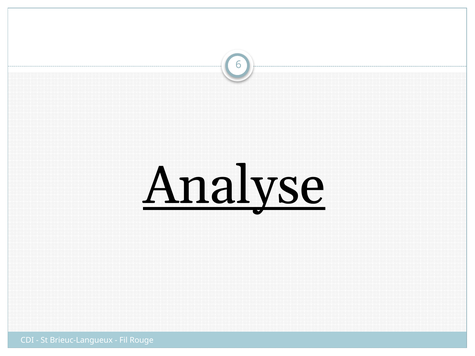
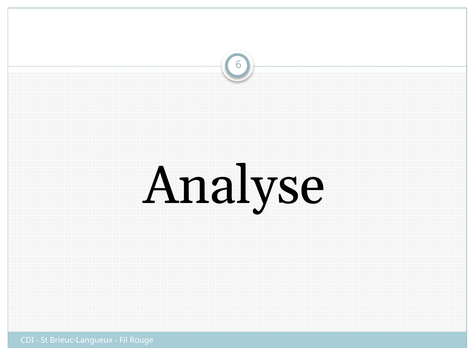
Analyse underline: present -> none (234, 186)
